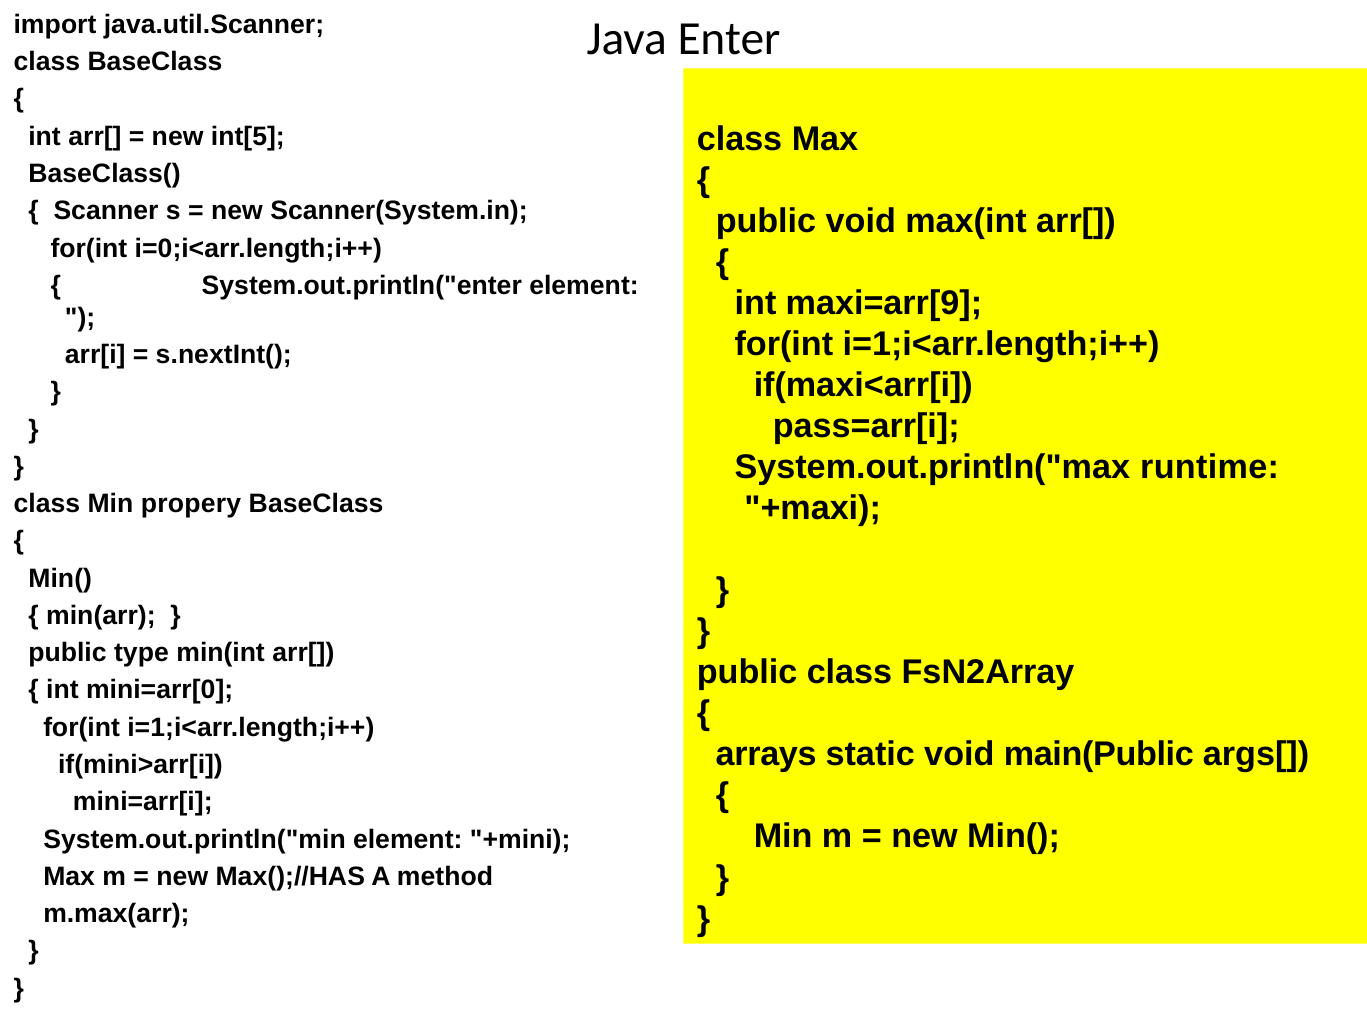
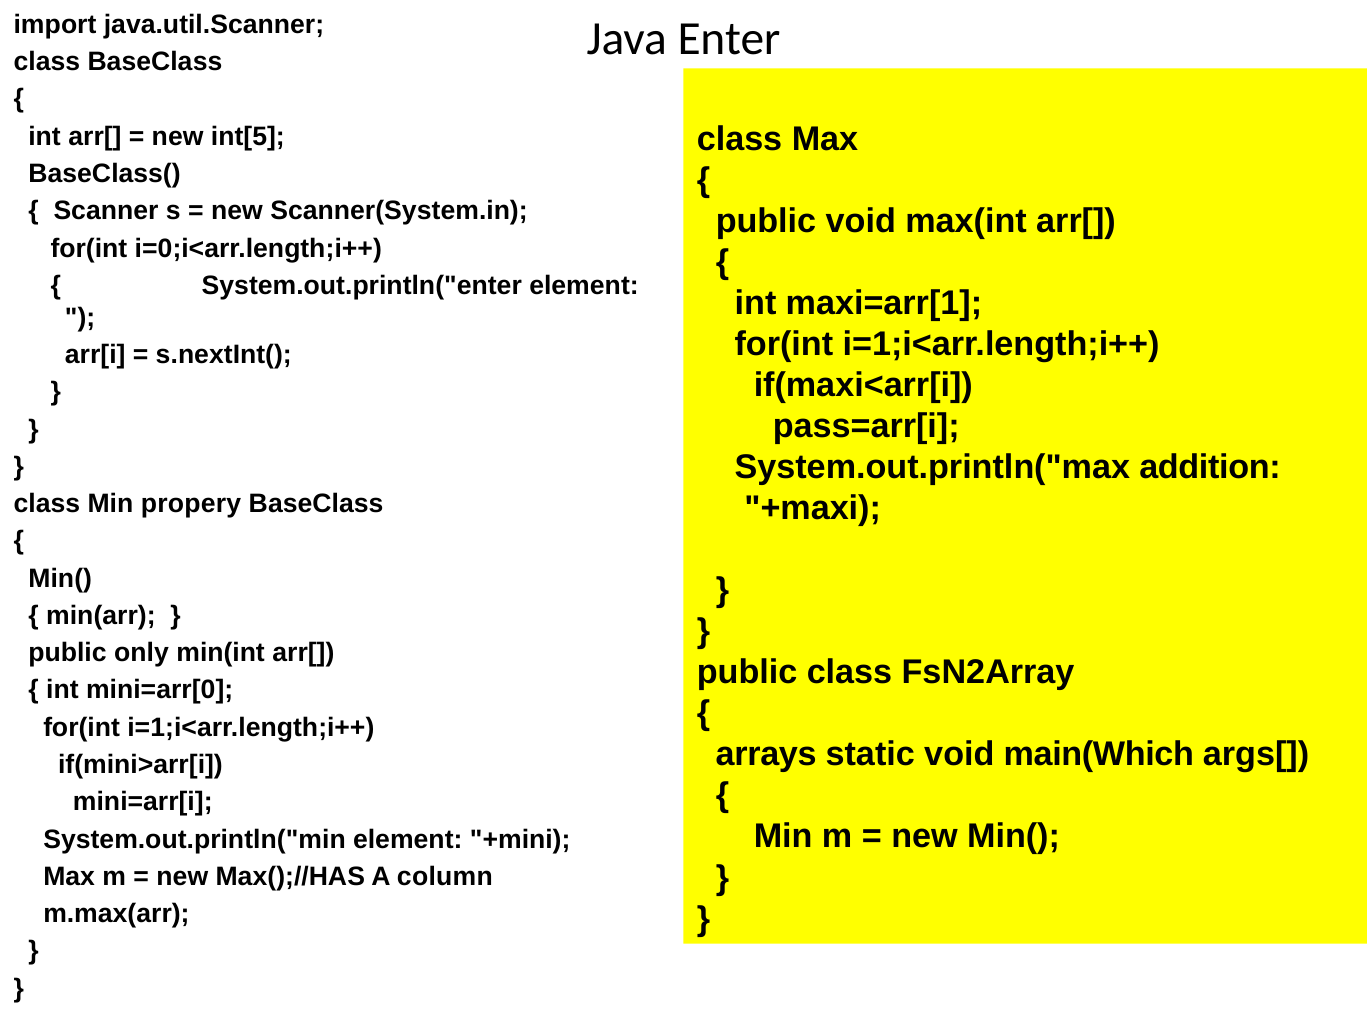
maxi=arr[9: maxi=arr[9 -> maxi=arr[1 (884, 303)
runtime: runtime -> addition (1210, 467)
type: type -> only (141, 652)
main(Public: main(Public -> main(Which (1099, 754)
method: method -> column (445, 876)
